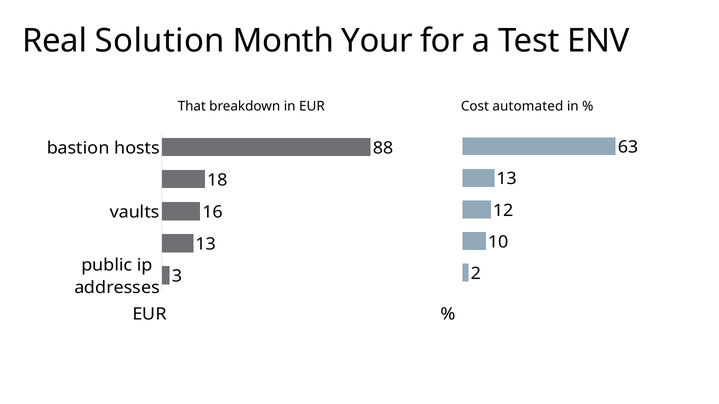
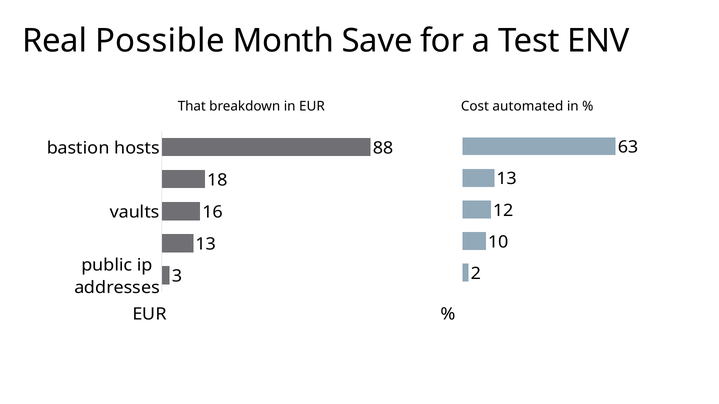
Solution: Solution -> Possible (160, 41)
Your: Your -> Save (377, 41)
